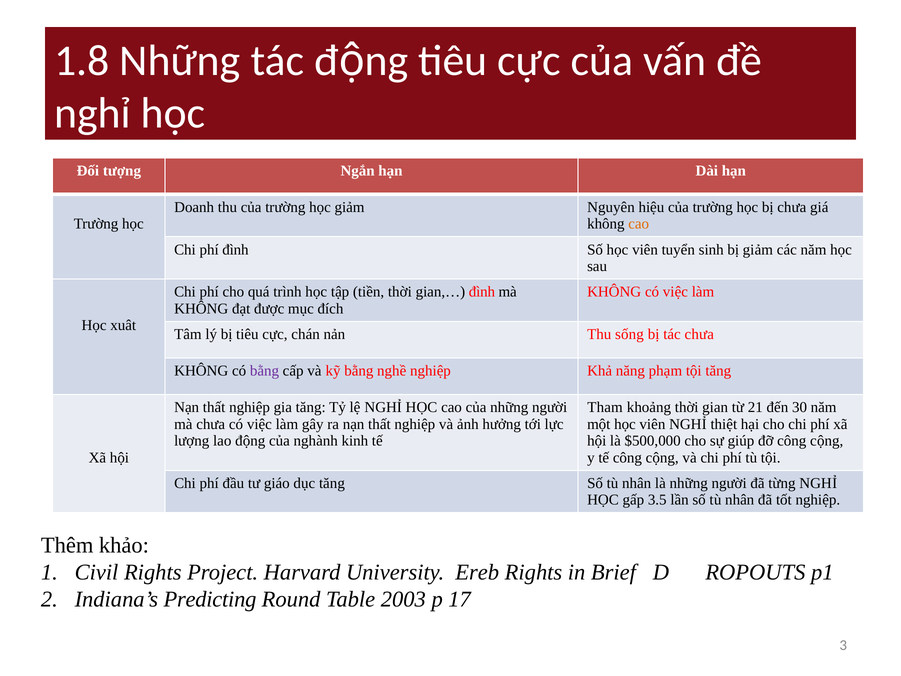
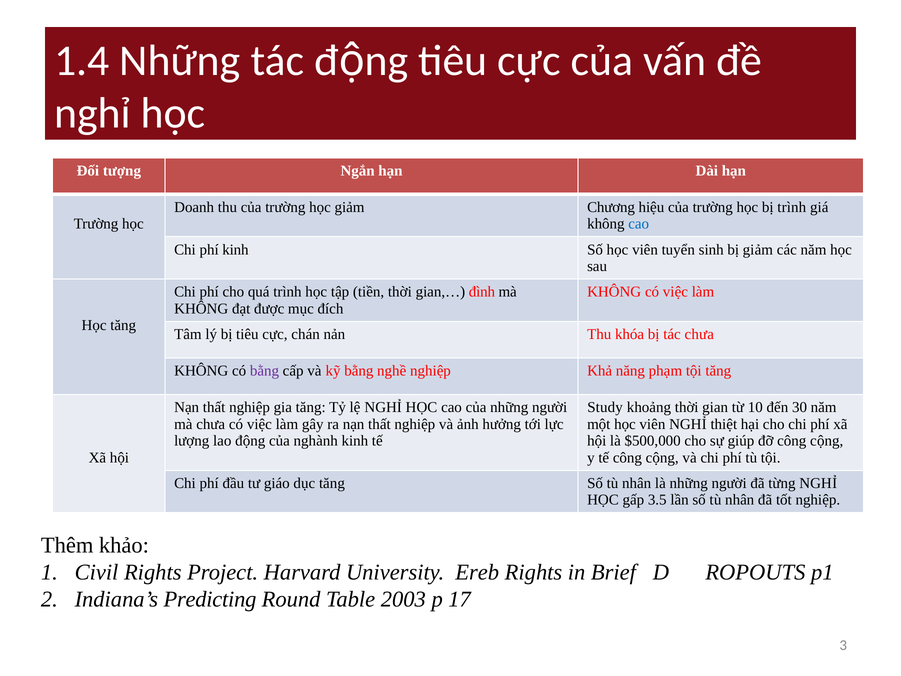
1.8: 1.8 -> 1.4 (82, 61)
Nguyên: Nguyên -> Chương (611, 207)
bị chưa: chưa -> trình (792, 207)
cao colour: orange -> blue (639, 224)
phí đình: đình -> kinh (235, 250)
Học xuât: xuât -> tăng (123, 325)
sống: sống -> khóa (630, 334)
Tham: Tham -> Study (605, 407)
21: 21 -> 10 (755, 407)
